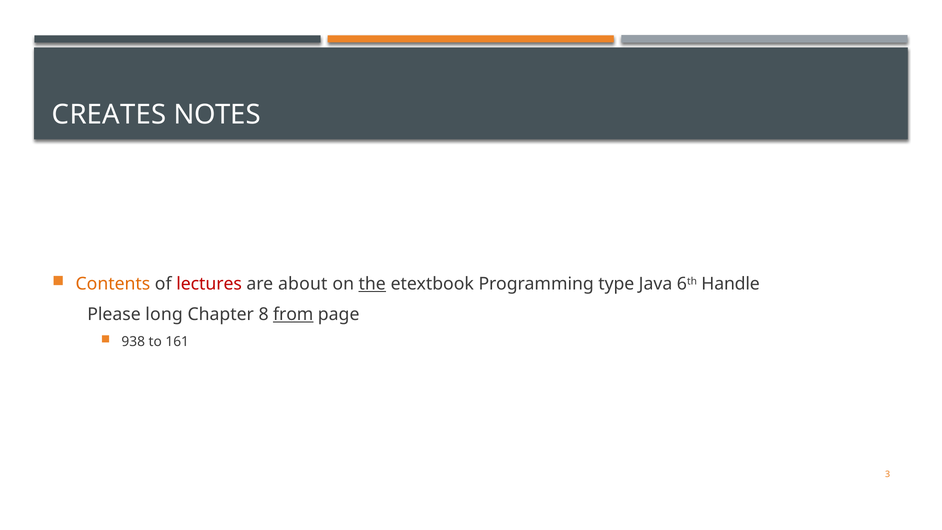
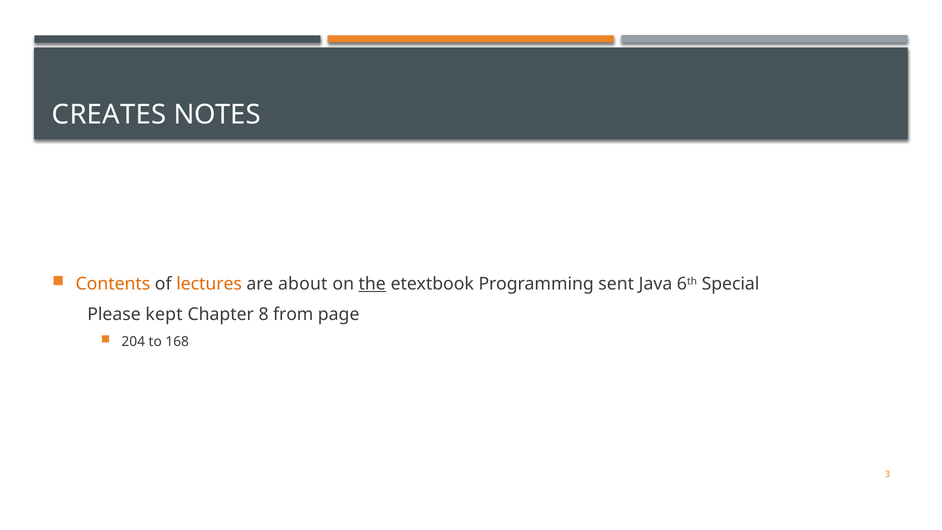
lectures colour: red -> orange (209, 284)
type: type -> sent (616, 284)
Handle: Handle -> Special (731, 284)
long: long -> kept (164, 315)
from underline: present -> none (293, 315)
938: 938 -> 204 (133, 342)
161: 161 -> 168 (177, 342)
